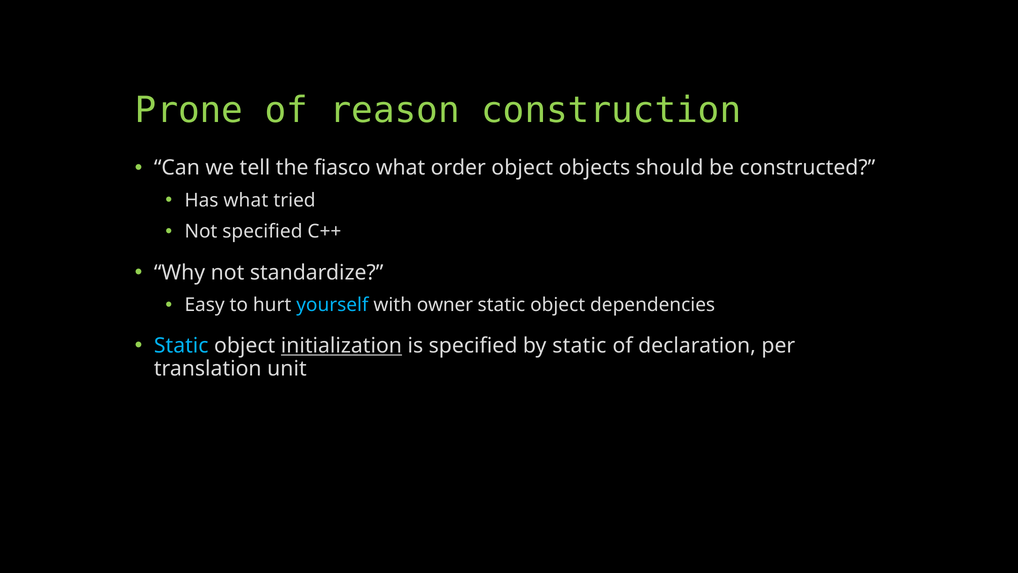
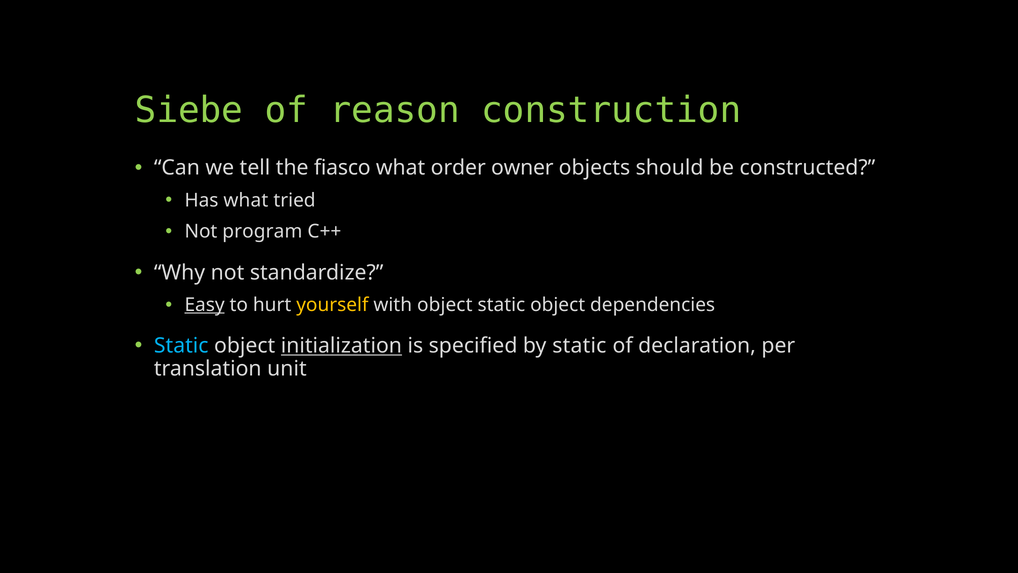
Prone: Prone -> Siebe (189, 110)
order object: object -> owner (522, 168)
Not specified: specified -> program (262, 231)
Easy underline: none -> present (205, 305)
yourself colour: light blue -> yellow (332, 305)
with owner: owner -> object (445, 305)
